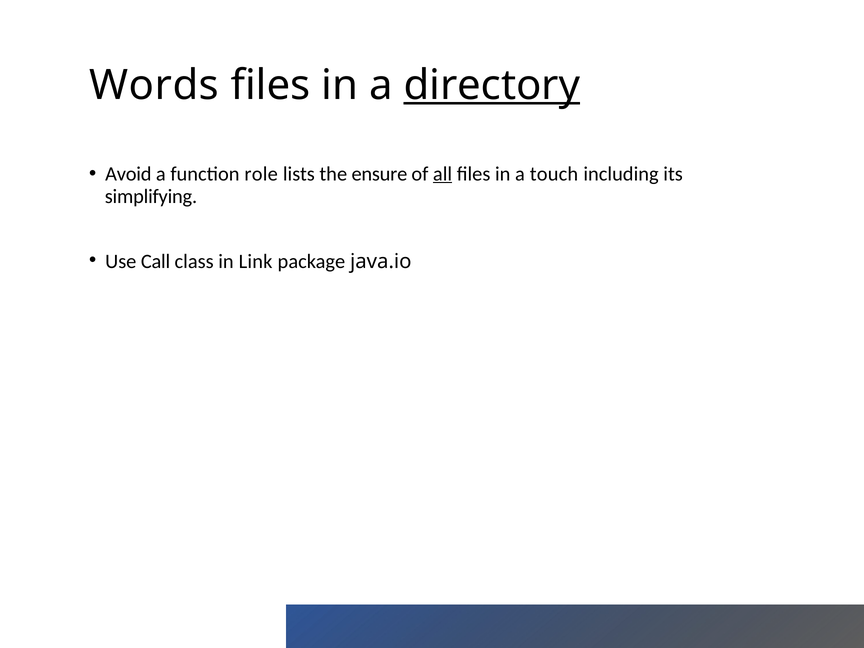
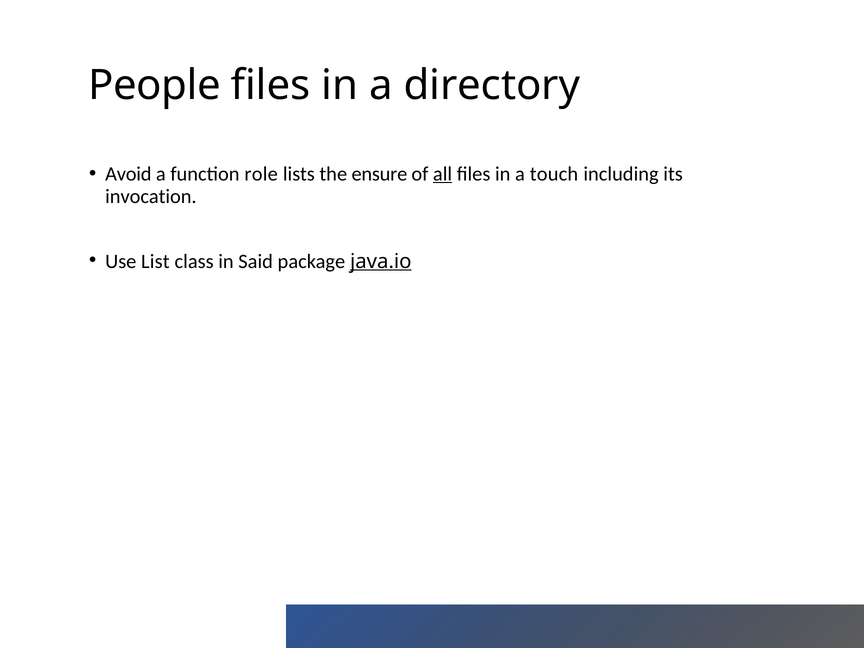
Words: Words -> People (155, 85)
directory underline: present -> none (492, 85)
simplifying: simplifying -> invocation (151, 196)
Call: Call -> List (155, 261)
Link: Link -> Said (256, 261)
java.io underline: none -> present (381, 261)
